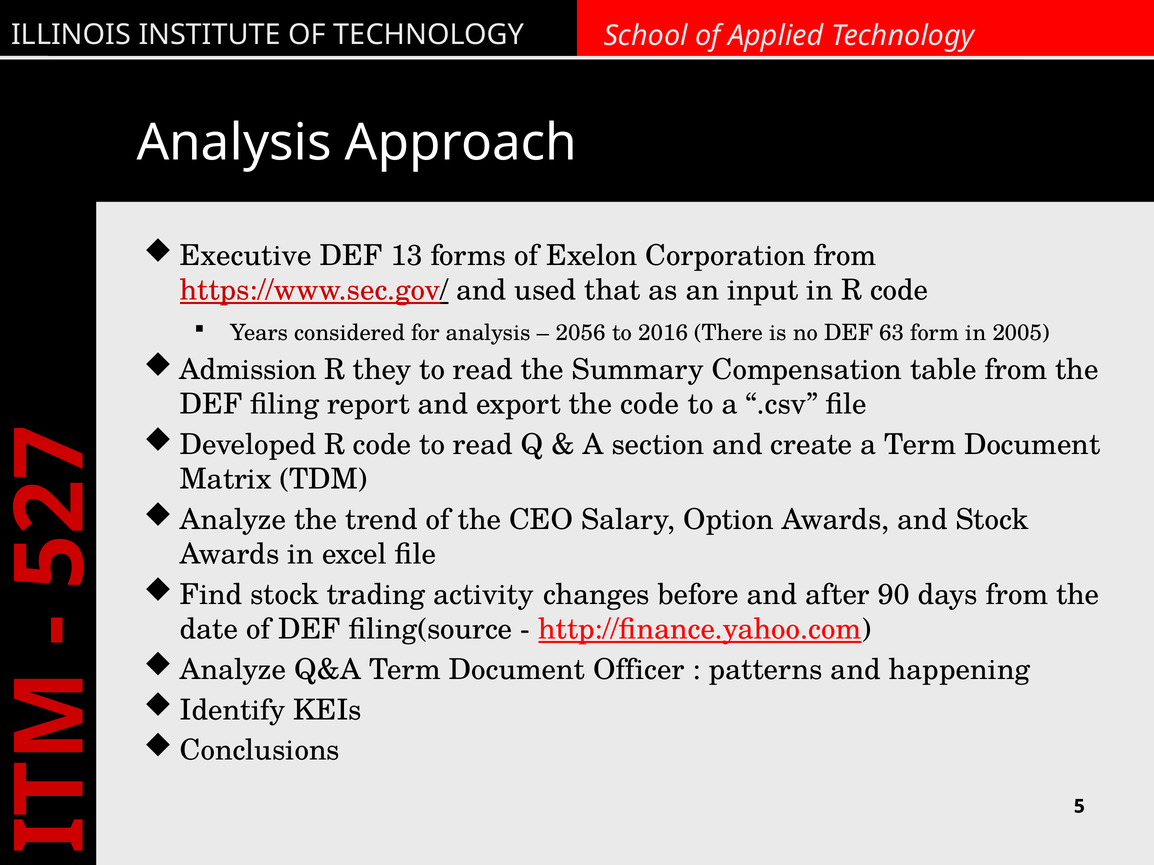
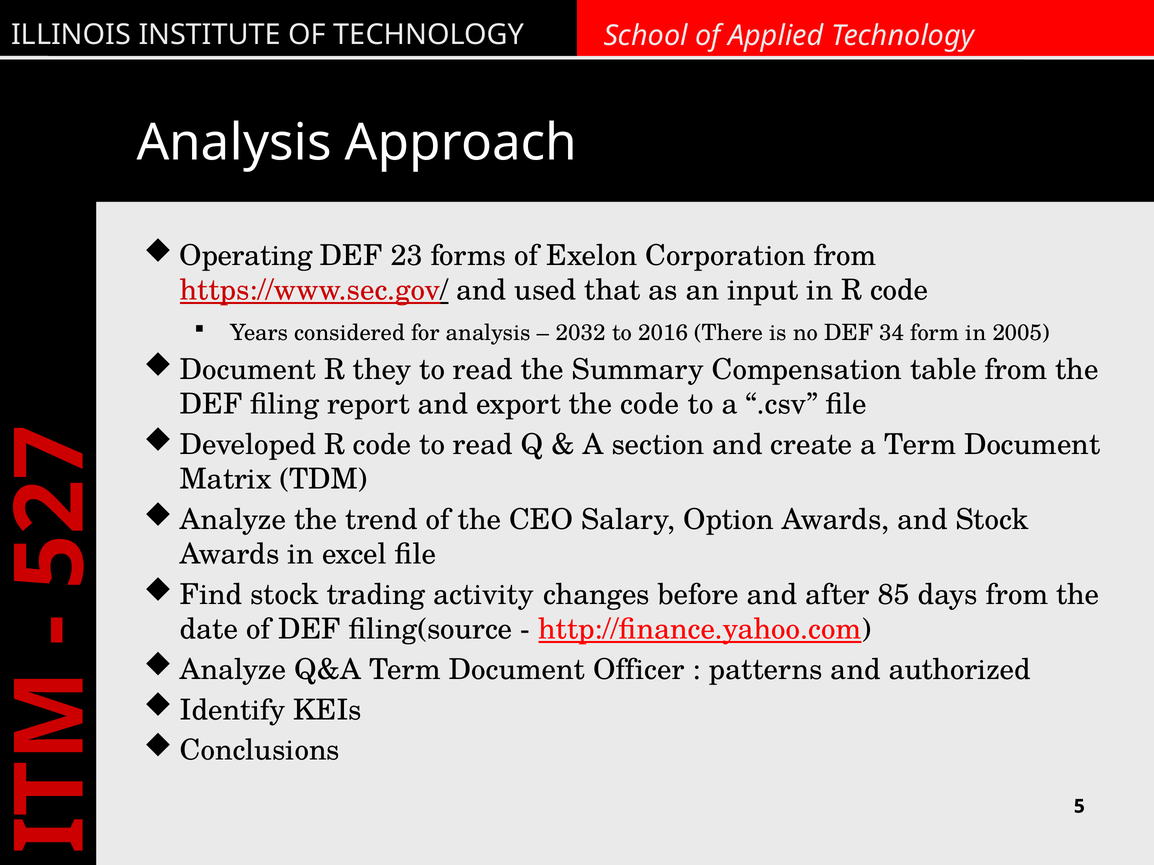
Executive: Executive -> Operating (246, 256)
13: 13 -> 23 (407, 256)
2056: 2056 -> 2032 (581, 333)
63: 63 -> 34 (892, 333)
Admission: Admission -> Document (248, 370)
90: 90 -> 85 (894, 595)
happening: happening -> authorized (960, 670)
